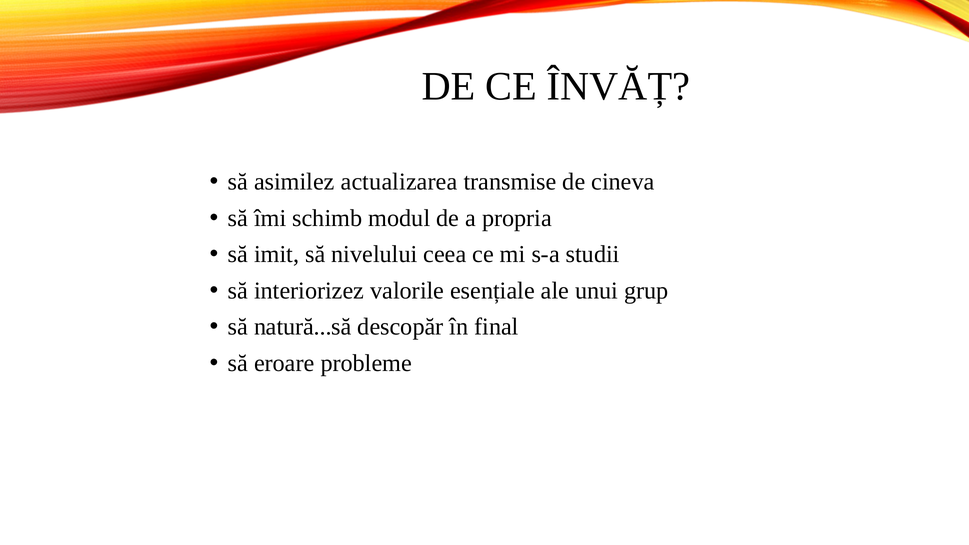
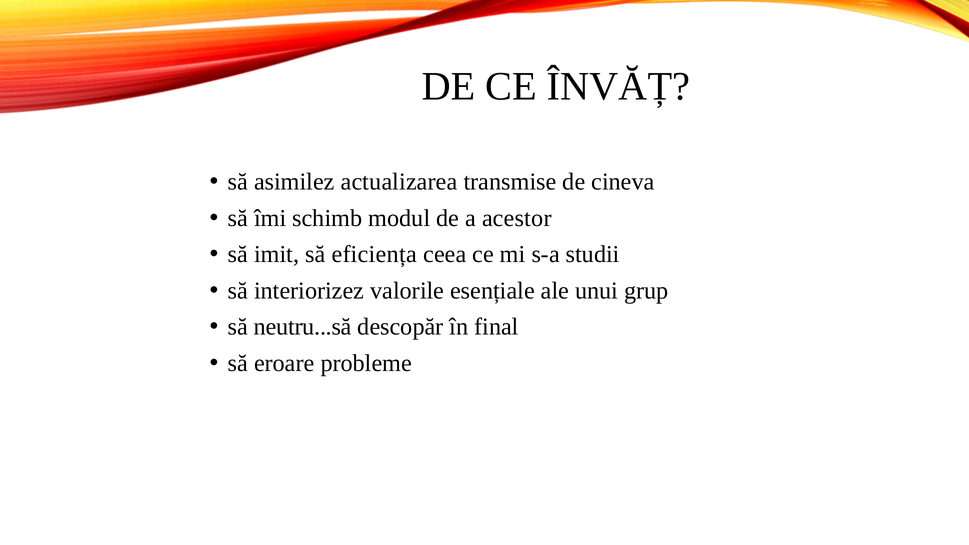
propria: propria -> acestor (517, 218)
nivelului: nivelului -> eficiența (374, 254)
natură...să: natură...să -> neutru...să (303, 327)
